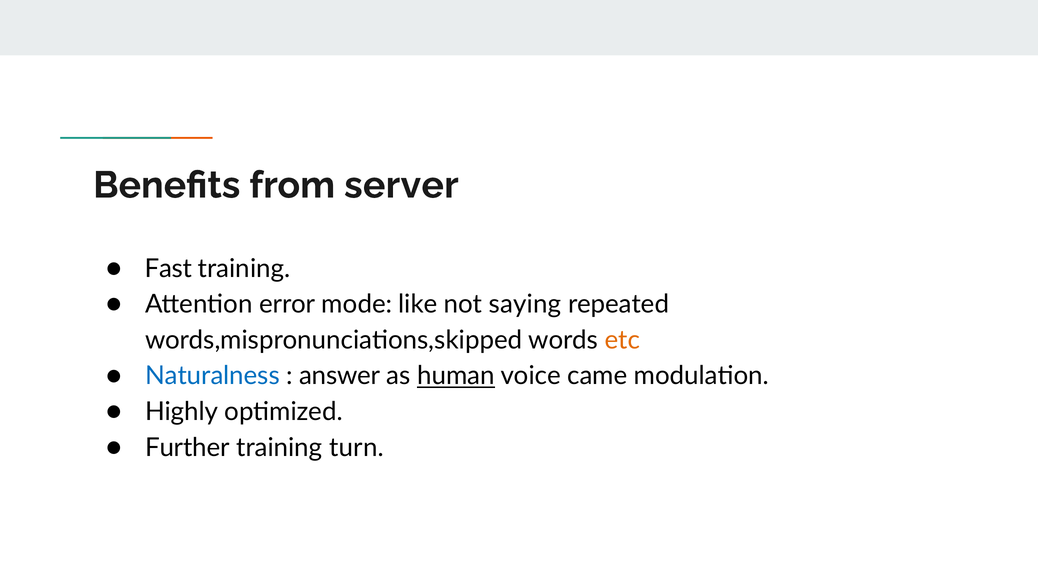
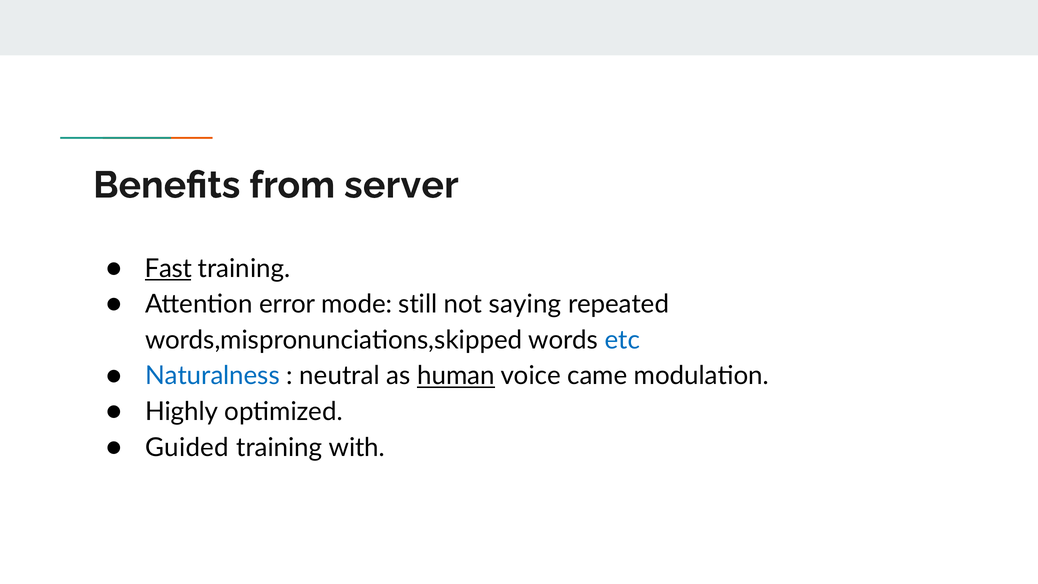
Fast underline: none -> present (168, 268)
like: like -> still (418, 304)
etc colour: orange -> blue (622, 340)
answer: answer -> neutral (340, 376)
Further: Further -> Guided (187, 447)
turn: turn -> with (357, 447)
